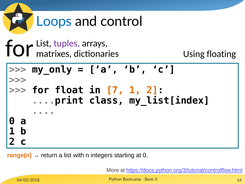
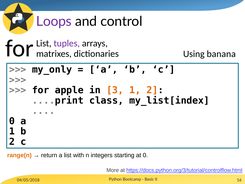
Loops colour: blue -> purple (54, 21)
floating: floating -> banana (221, 54)
float: float -> apple (69, 90)
7: 7 -> 3 (115, 90)
